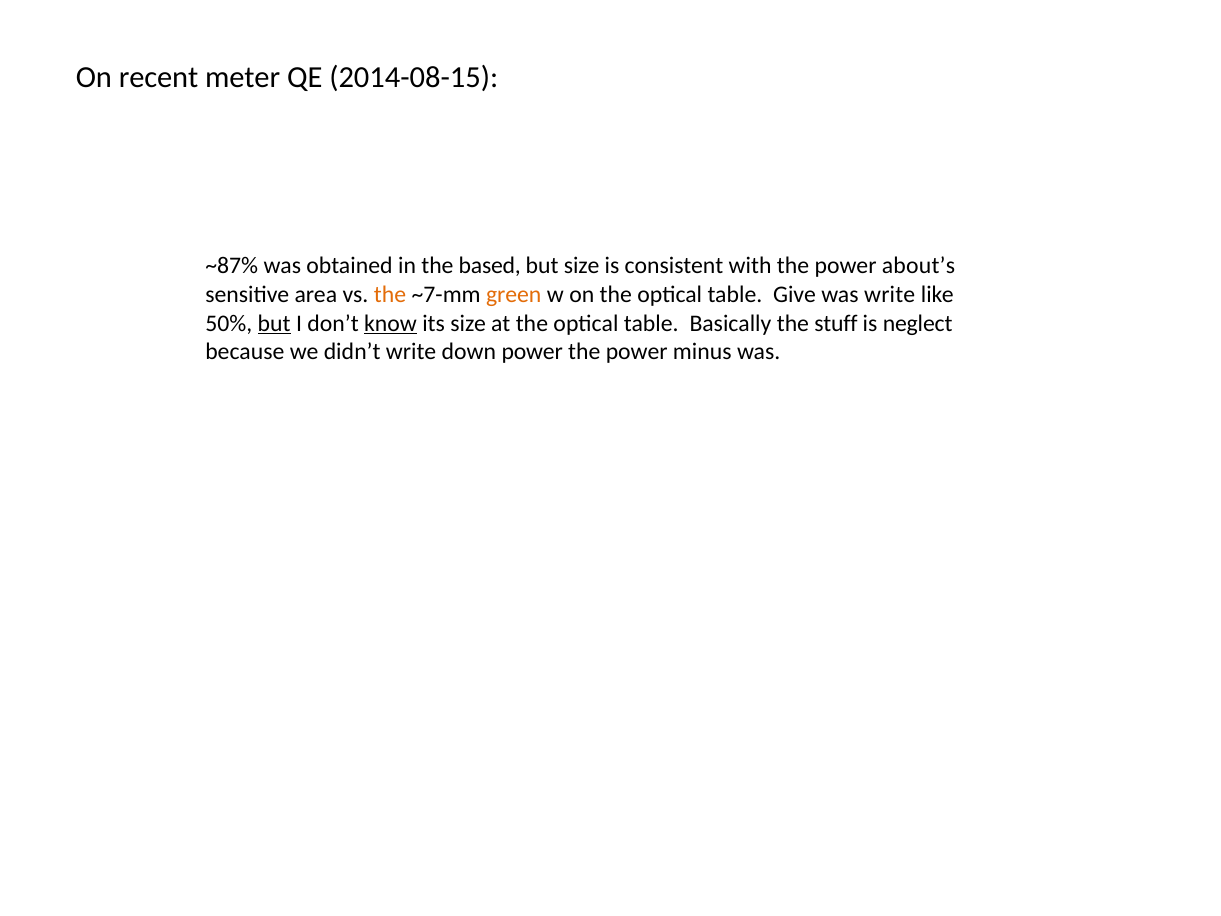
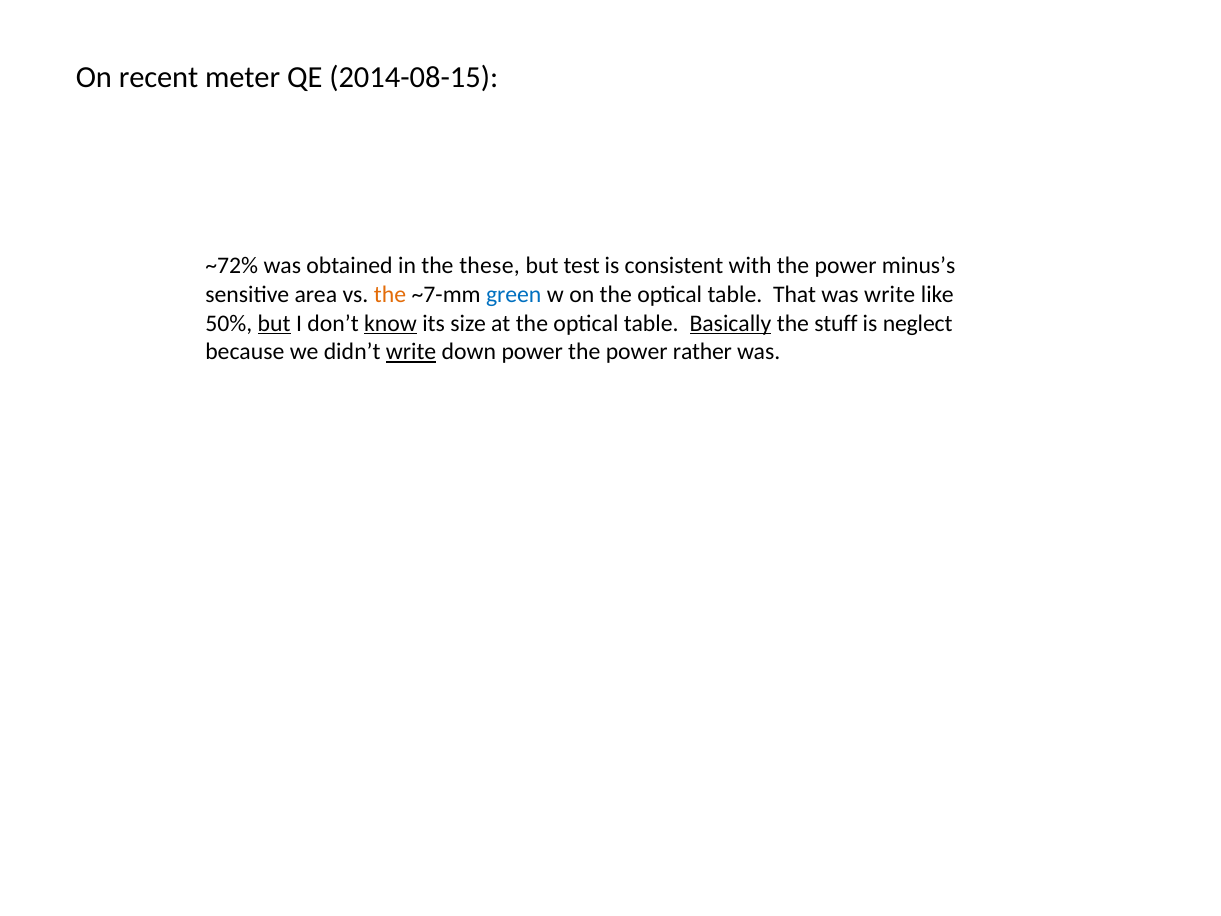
~87%: ~87% -> ~72% (232, 266)
based: based -> these (490, 266)
but size: size -> test (582, 266)
about’s: about’s -> minus’s (919, 266)
green colour: orange -> blue (514, 295)
Give: Give -> That (795, 295)
Basically underline: none -> present (730, 323)
write underline: none -> present (411, 352)
minus: minus -> rather (702, 352)
